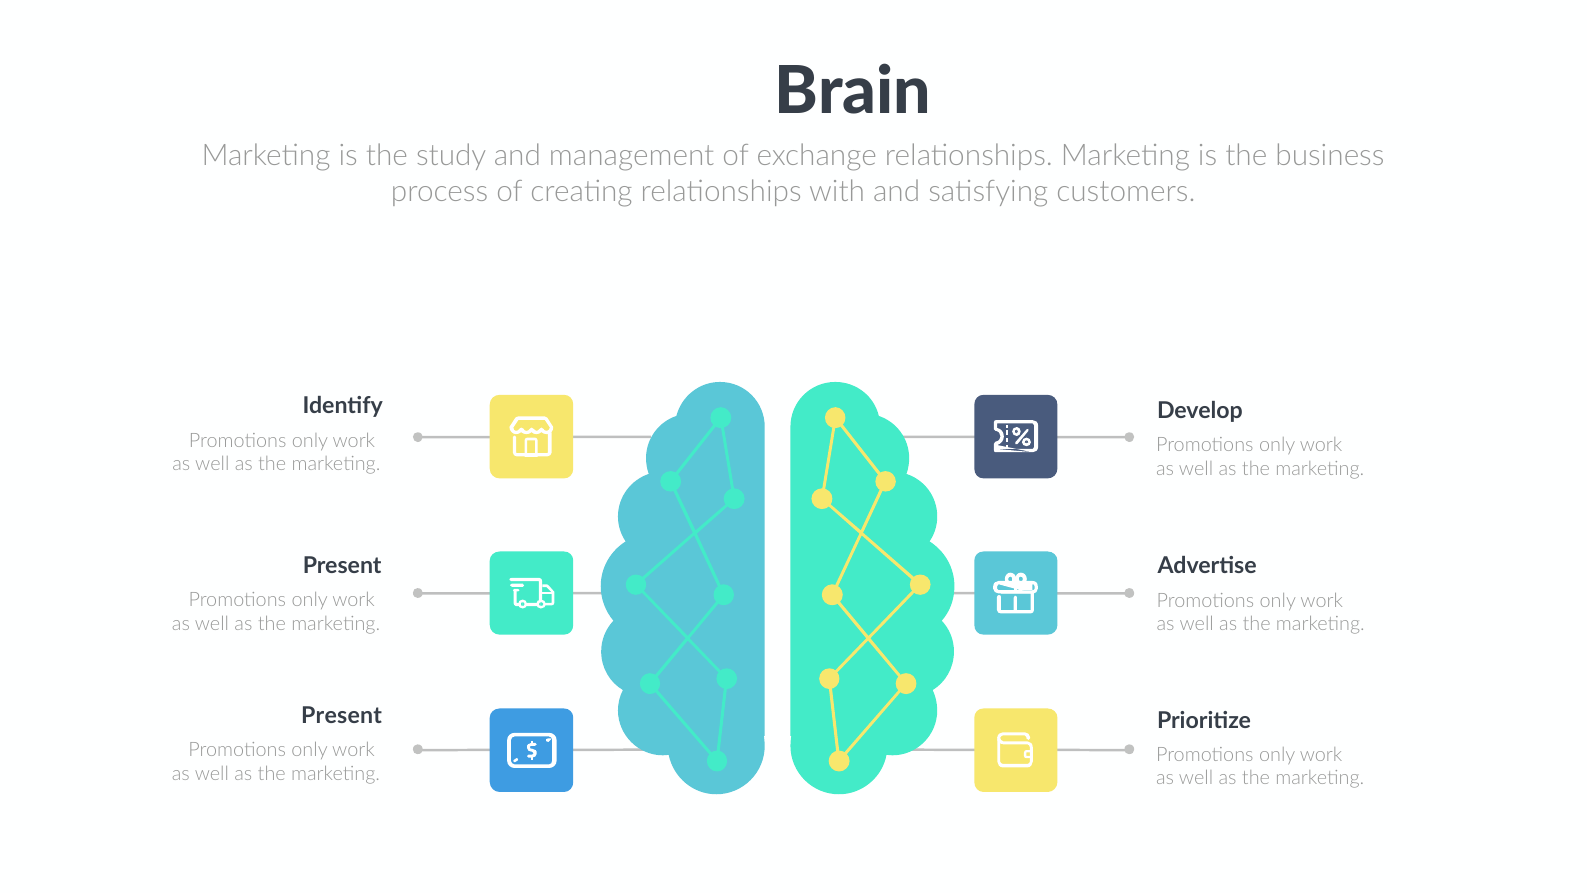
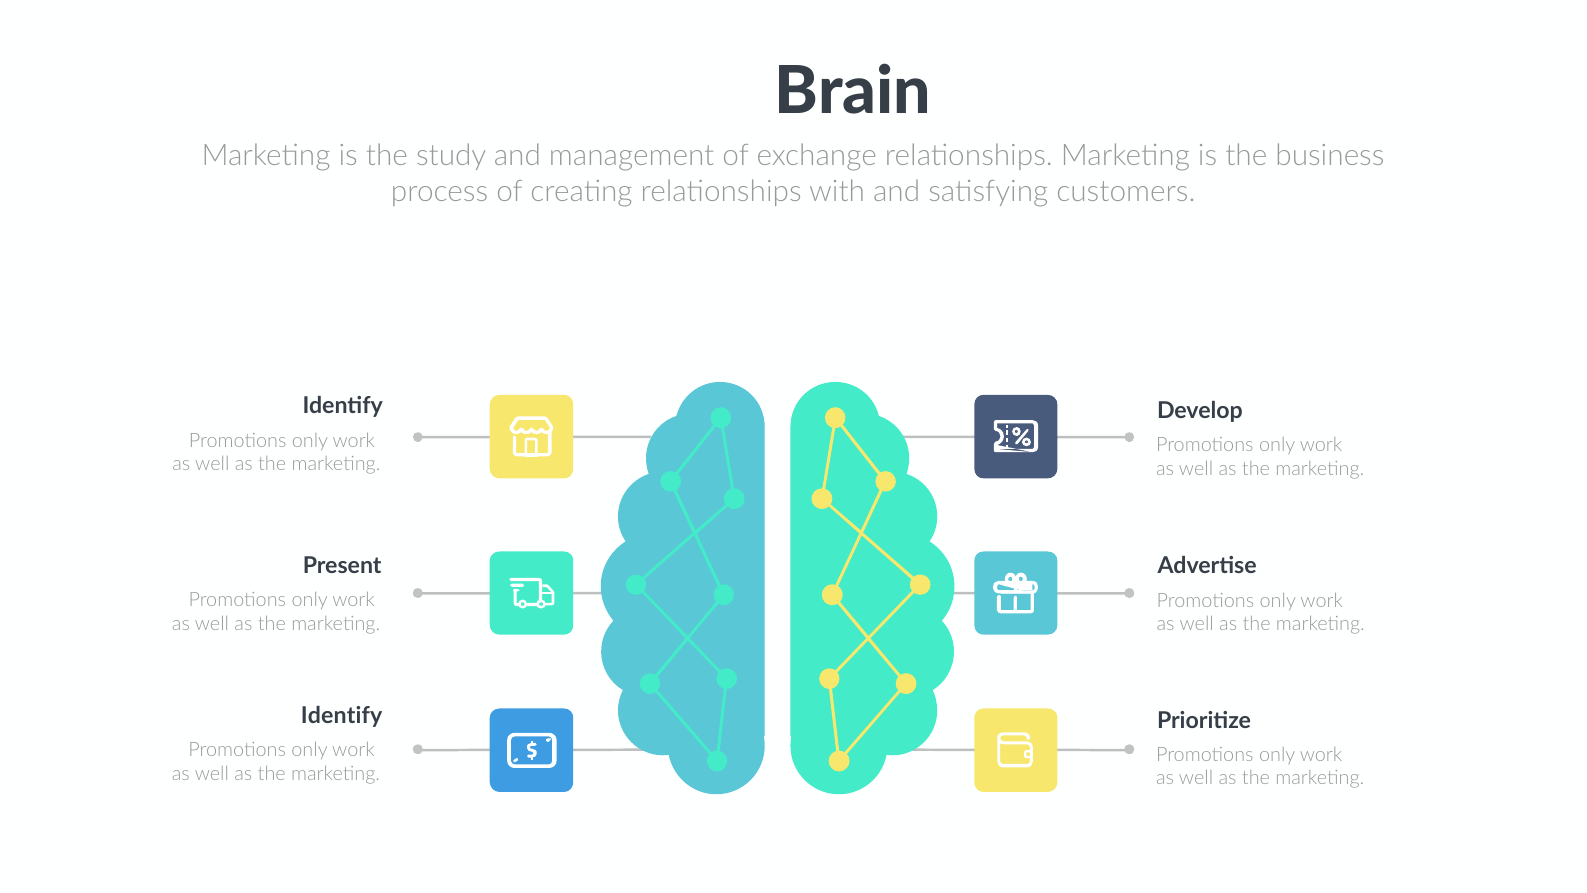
Present: Present -> Identify (342, 716)
